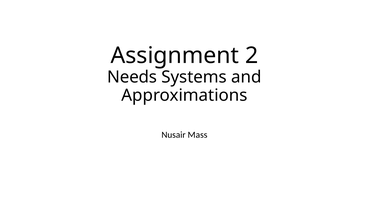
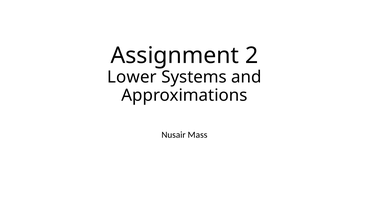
Needs: Needs -> Lower (132, 77)
